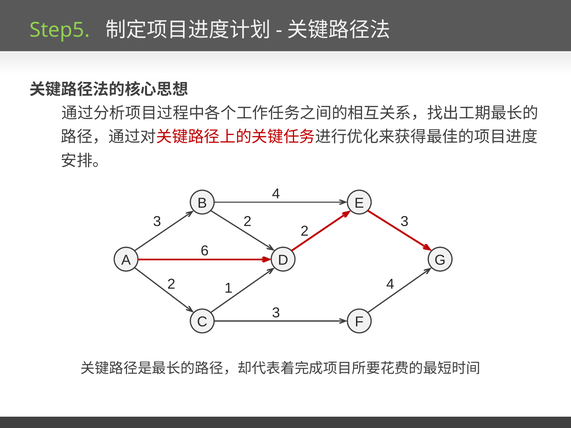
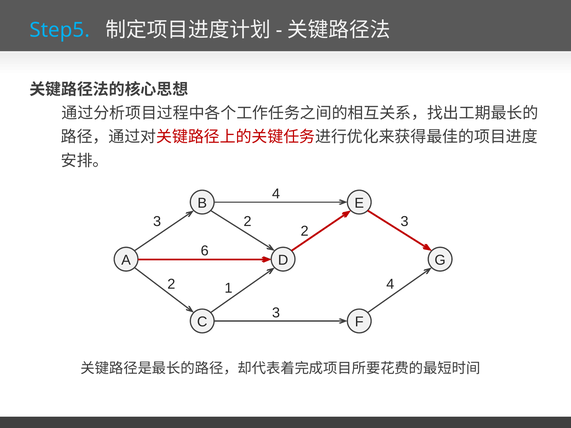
Step5 colour: light green -> light blue (60, 30)
